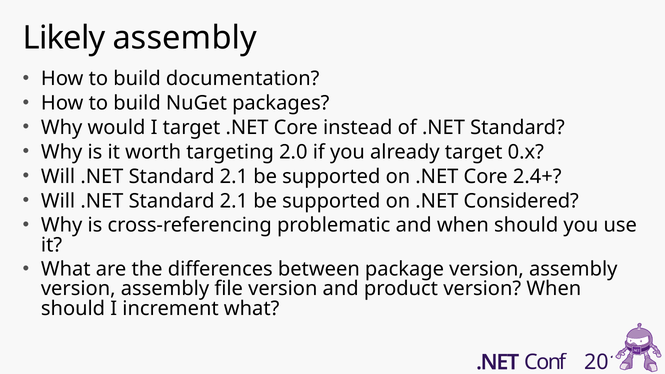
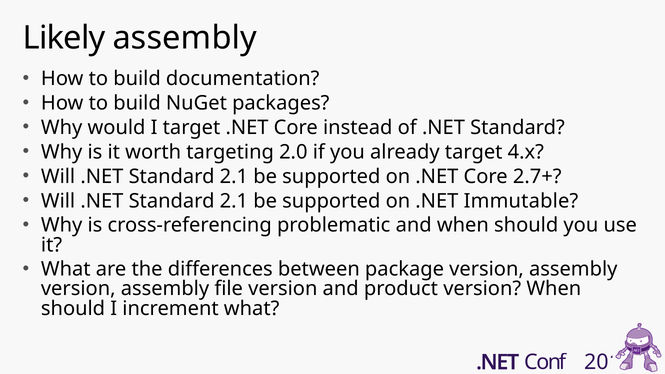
0.x: 0.x -> 4.x (526, 152)
2.4+: 2.4+ -> 2.7+ (537, 177)
Considered: Considered -> Immutable (521, 201)
